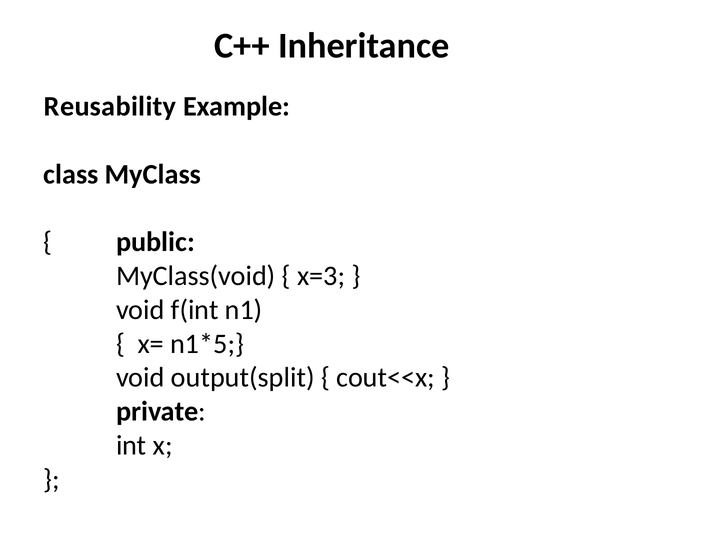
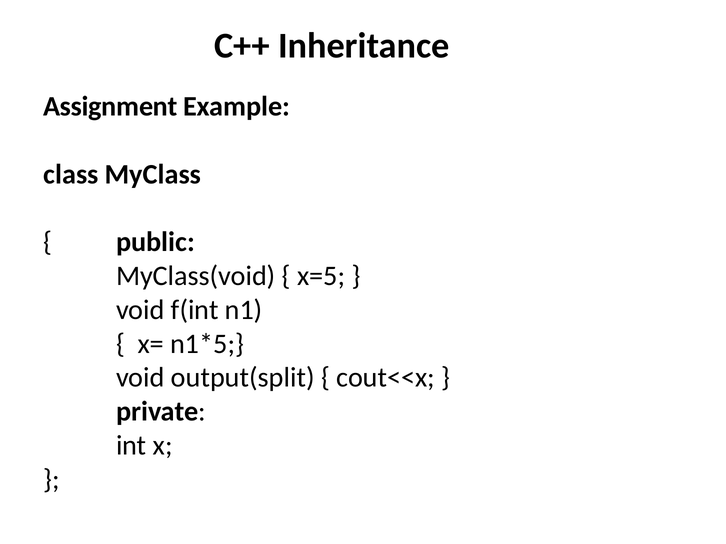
Reusability: Reusability -> Assignment (110, 107)
x=3: x=3 -> x=5 (321, 276)
